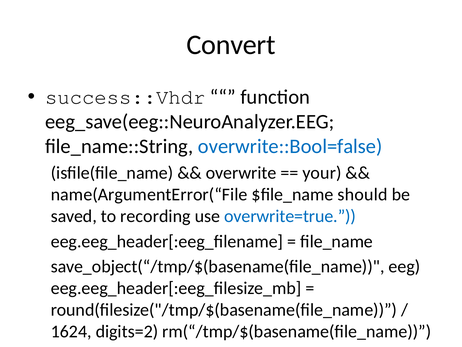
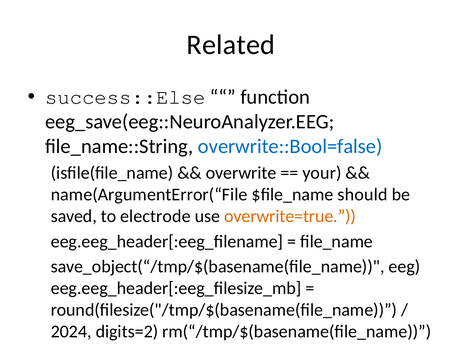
Convert: Convert -> Related (231, 45)
success::Vhdr: success::Vhdr -> success::Else (125, 97)
recording: recording -> electrode (155, 216)
overwrite=true colour: blue -> orange (290, 216)
1624: 1624 -> 2024 (71, 331)
